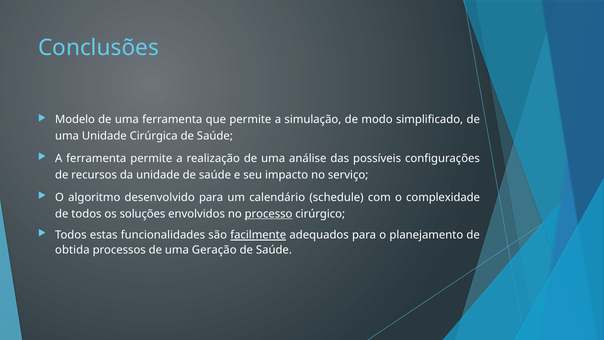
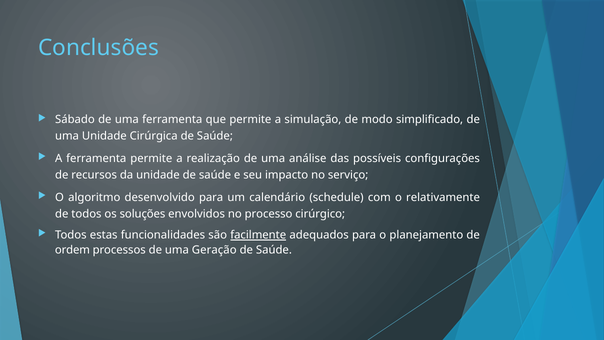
Modelo: Modelo -> Sábado (75, 120)
complexidade: complexidade -> relativamente (443, 197)
processo underline: present -> none (269, 214)
obtida: obtida -> ordem (72, 250)
